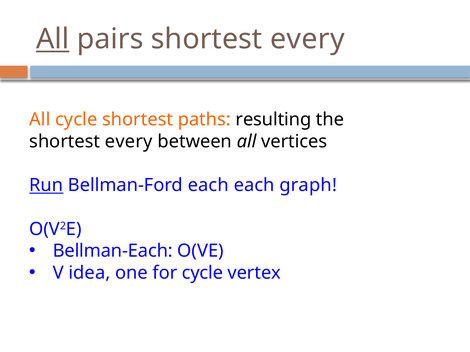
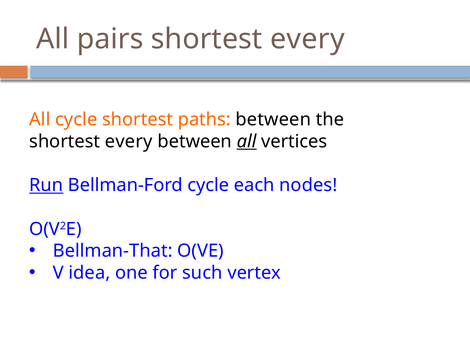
All underline: present -> none (53, 39)
paths resulting: resulting -> between (273, 120)
all underline: none -> present (247, 142)
Bellman-Ford each: each -> cycle (208, 185)
graph: graph -> nodes (308, 185)
Bellman-Each: Bellman-Each -> Bellman-That (113, 251)
for cycle: cycle -> such (202, 273)
